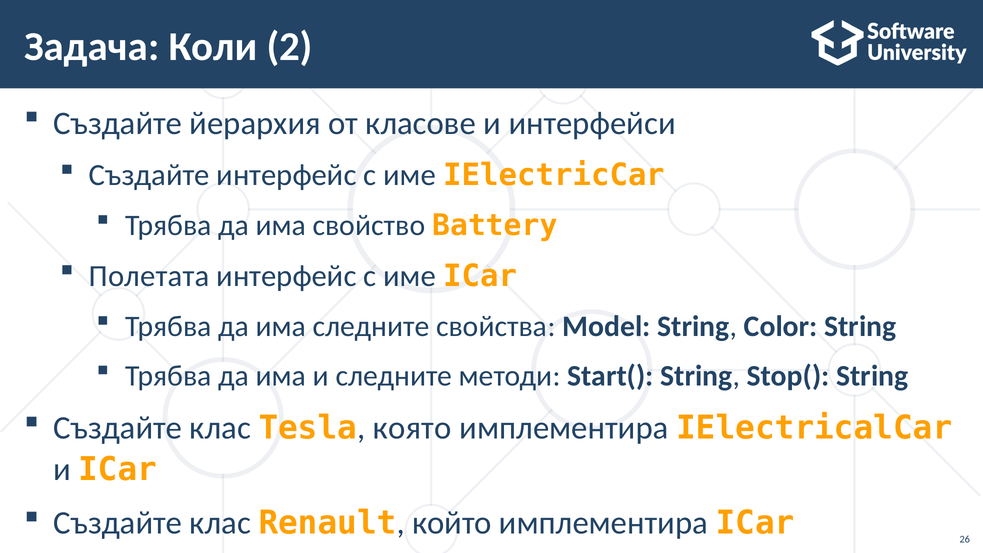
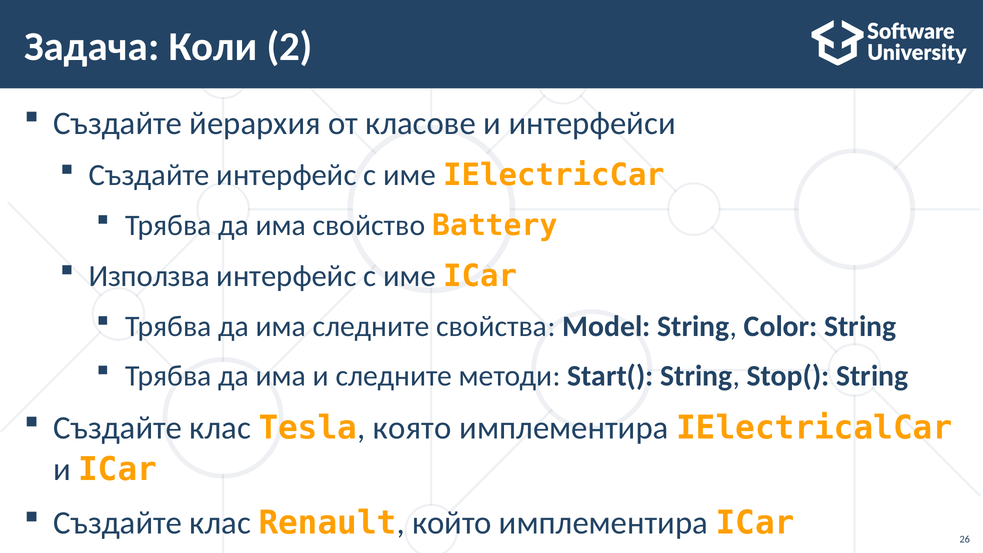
Полетата: Полетата -> Използва (149, 276)
